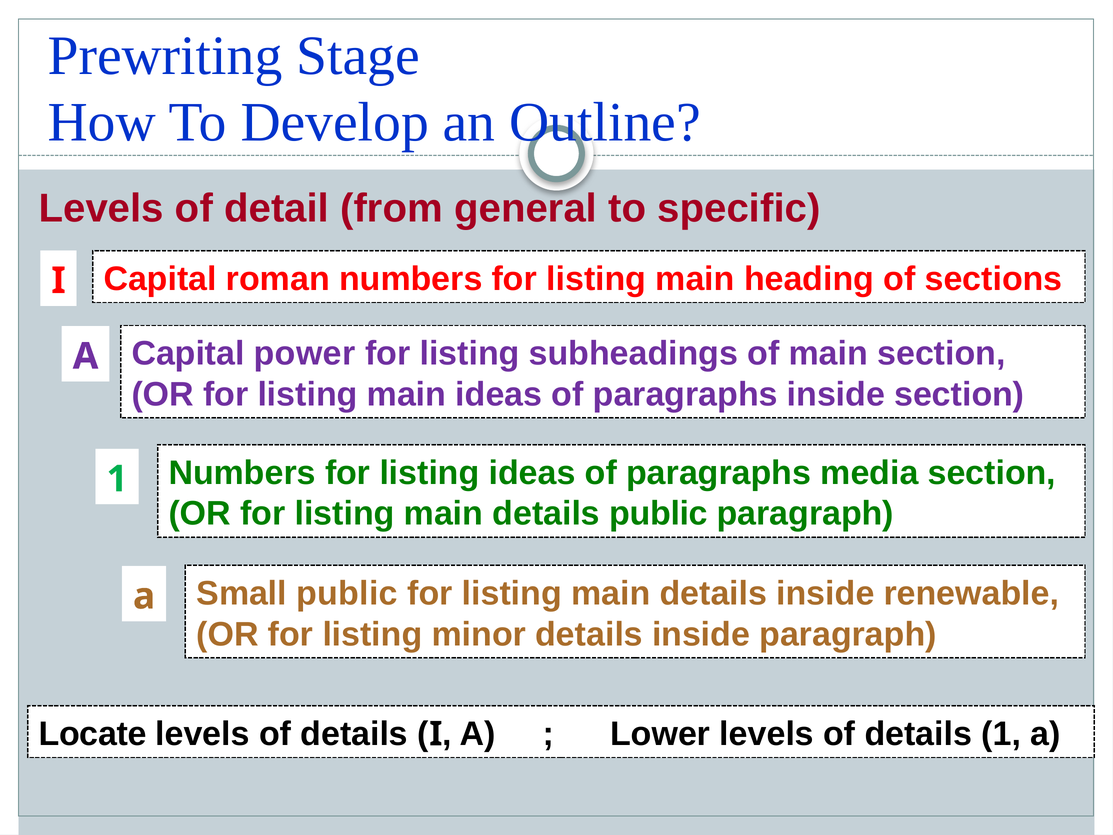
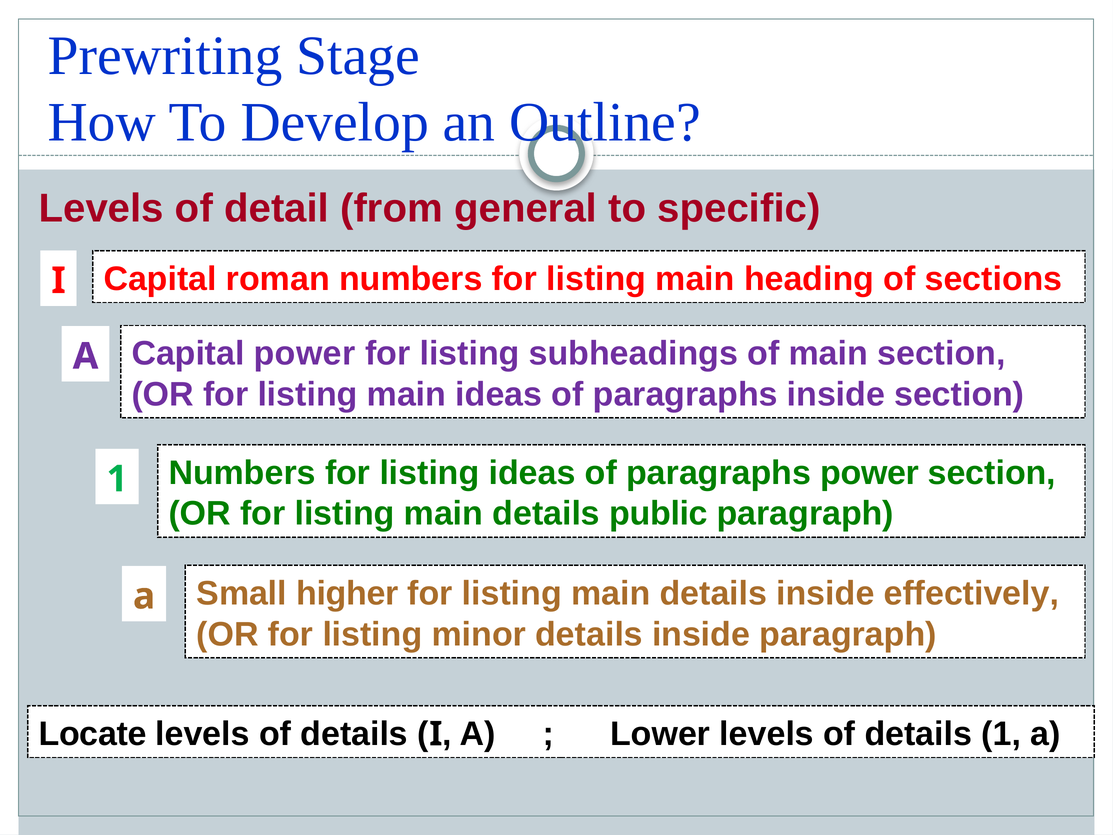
paragraphs media: media -> power (870, 473)
Small public: public -> higher (347, 593)
renewable: renewable -> effectively (971, 593)
